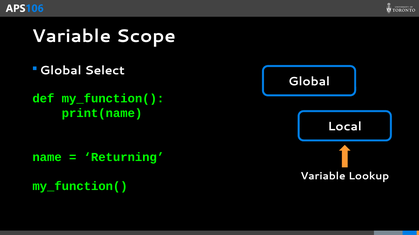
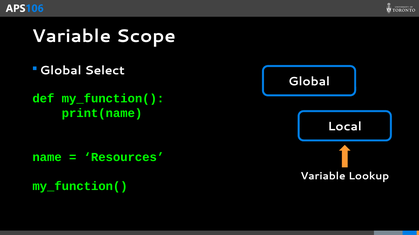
Returning: Returning -> Resources (124, 157)
